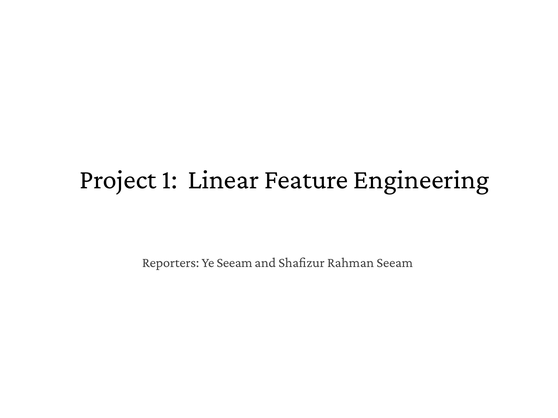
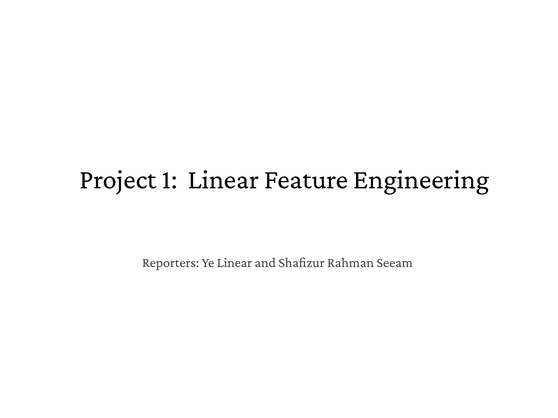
Ye Seeam: Seeam -> Linear (234, 263)
